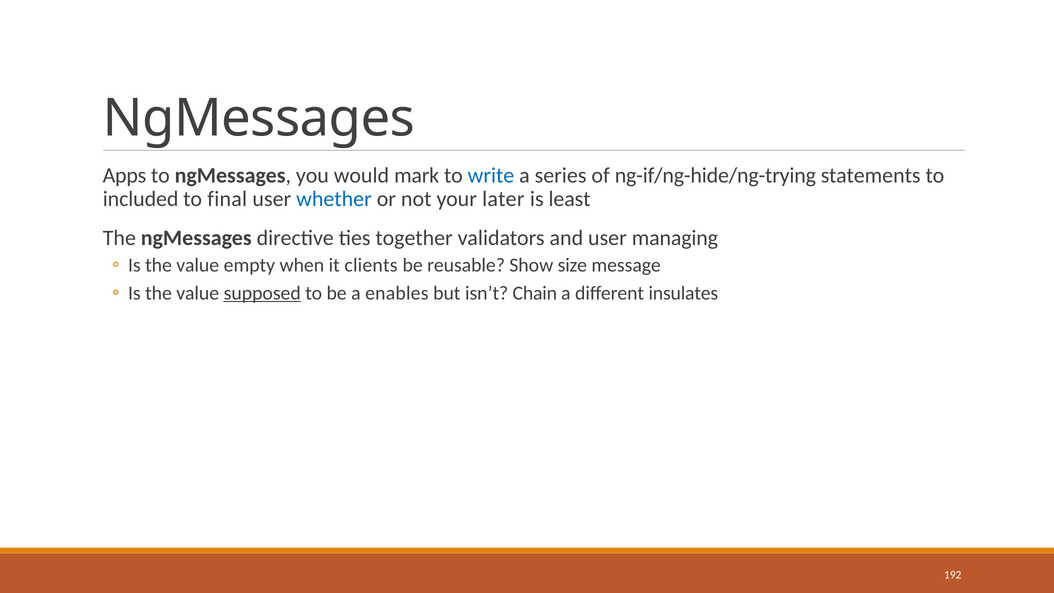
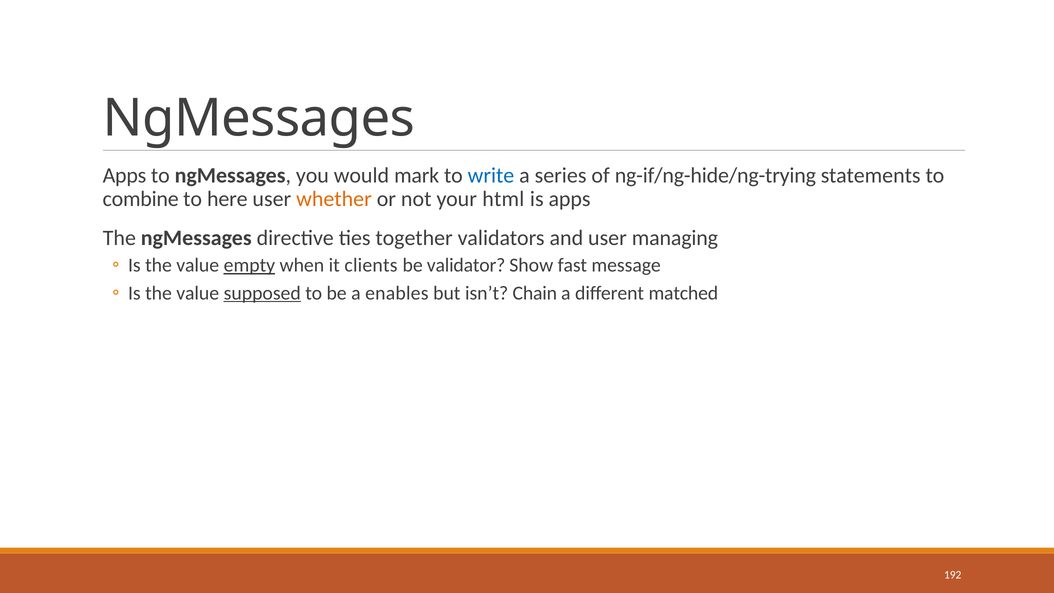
included: included -> combine (141, 199)
final: final -> here (227, 199)
whether colour: blue -> orange (334, 199)
later: later -> html (503, 199)
is least: least -> apps (570, 199)
empty underline: none -> present (249, 265)
reusable: reusable -> validator (466, 265)
size: size -> fast (572, 265)
insulates: insulates -> matched (683, 293)
